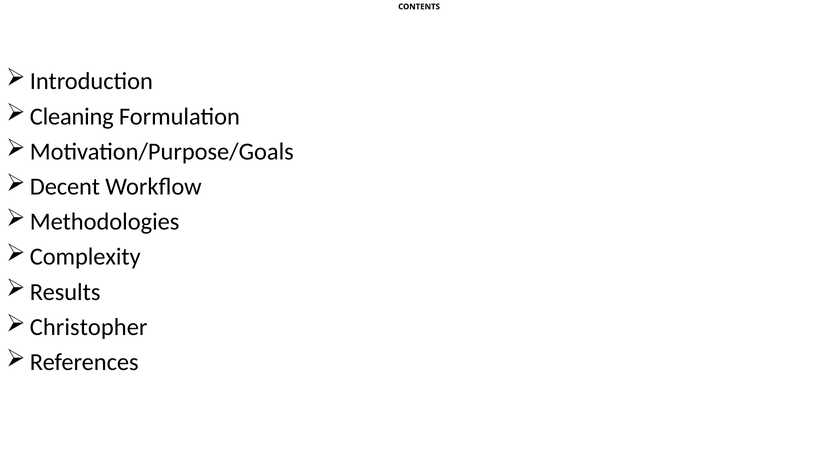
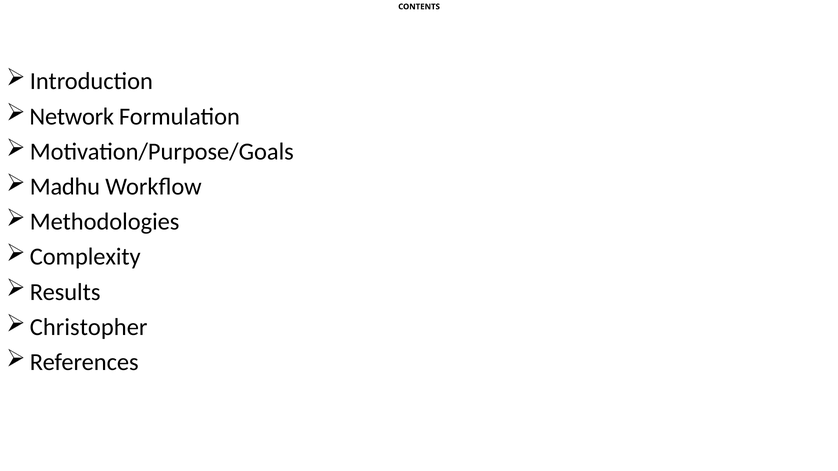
Cleaning: Cleaning -> Network (72, 117)
Decent: Decent -> Madhu (65, 187)
